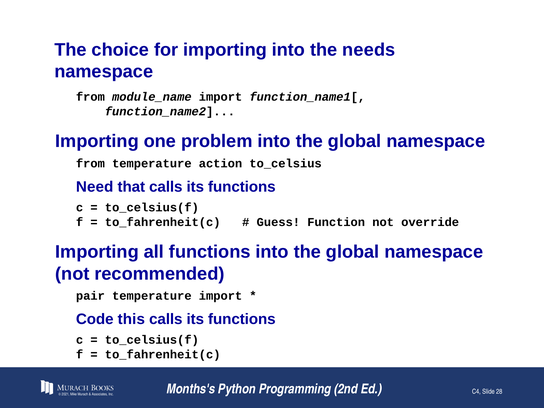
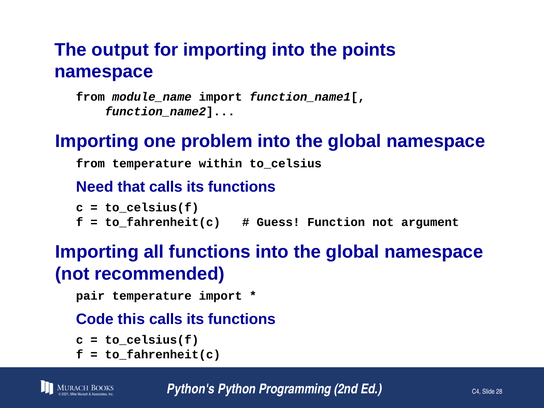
choice: choice -> output (120, 50)
needs: needs -> points (369, 50)
action: action -> within (220, 164)
override: override -> argument (430, 222)
Months's: Months's -> Python's (191, 389)
